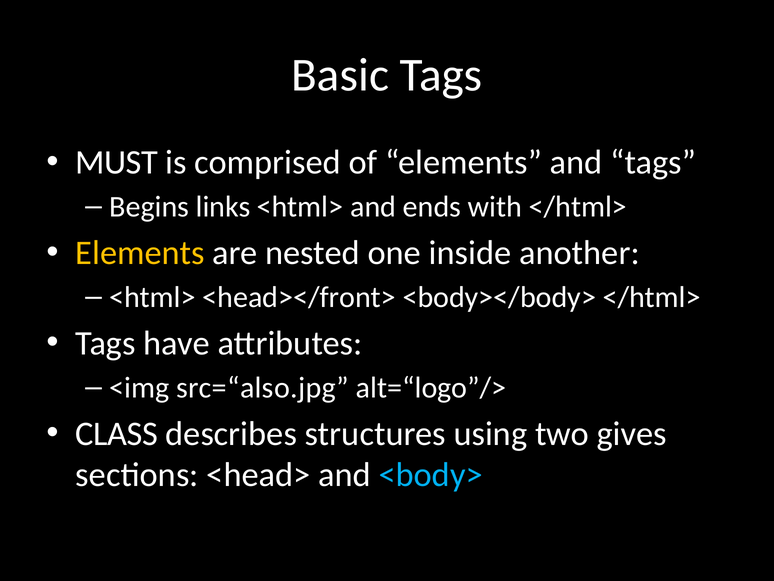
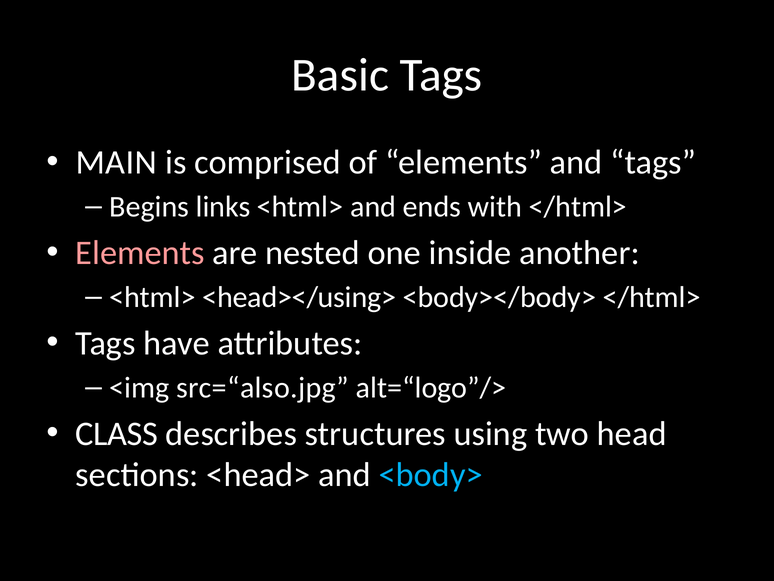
MUST: MUST -> MAIN (116, 162)
Elements colour: yellow -> pink (140, 253)
<head></front>: <head></front> -> <head></using> (299, 297)
gives: gives -> head (632, 433)
